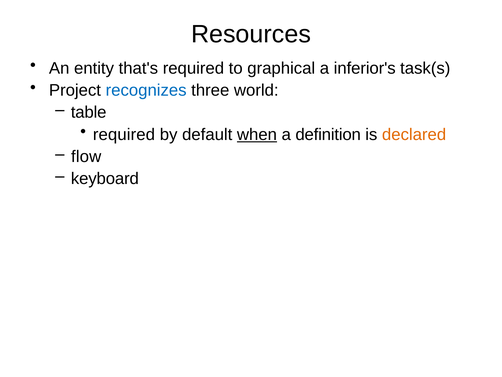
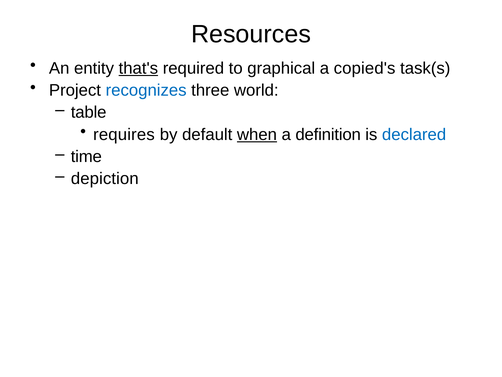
that's underline: none -> present (138, 68)
inferior's: inferior's -> copied's (365, 68)
required: required -> requires (124, 134)
declared colour: orange -> blue (414, 134)
flow: flow -> time (86, 156)
keyboard: keyboard -> depiction (105, 178)
